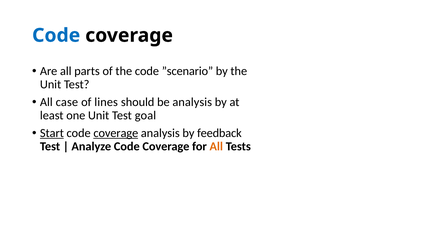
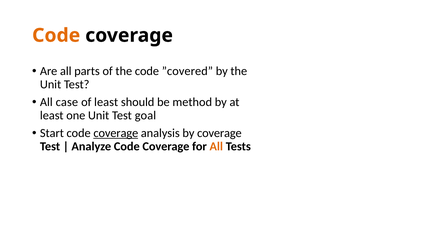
Code colour: blue -> orange (56, 35)
”scenario: ”scenario -> ”covered (187, 71)
of lines: lines -> least (106, 102)
be analysis: analysis -> method (192, 102)
Start underline: present -> none (52, 133)
by feedback: feedback -> coverage (219, 133)
